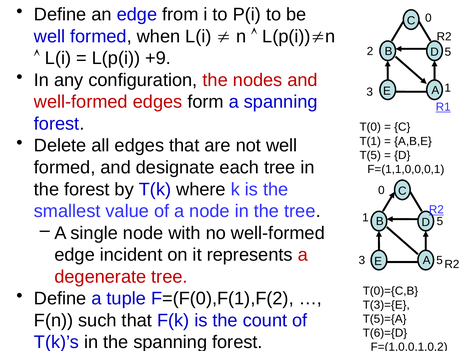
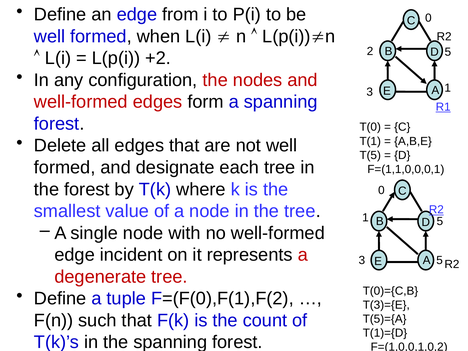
+9: +9 -> +2 (158, 58)
T(6)={D: T(6)={D -> T(1)={D (385, 333)
